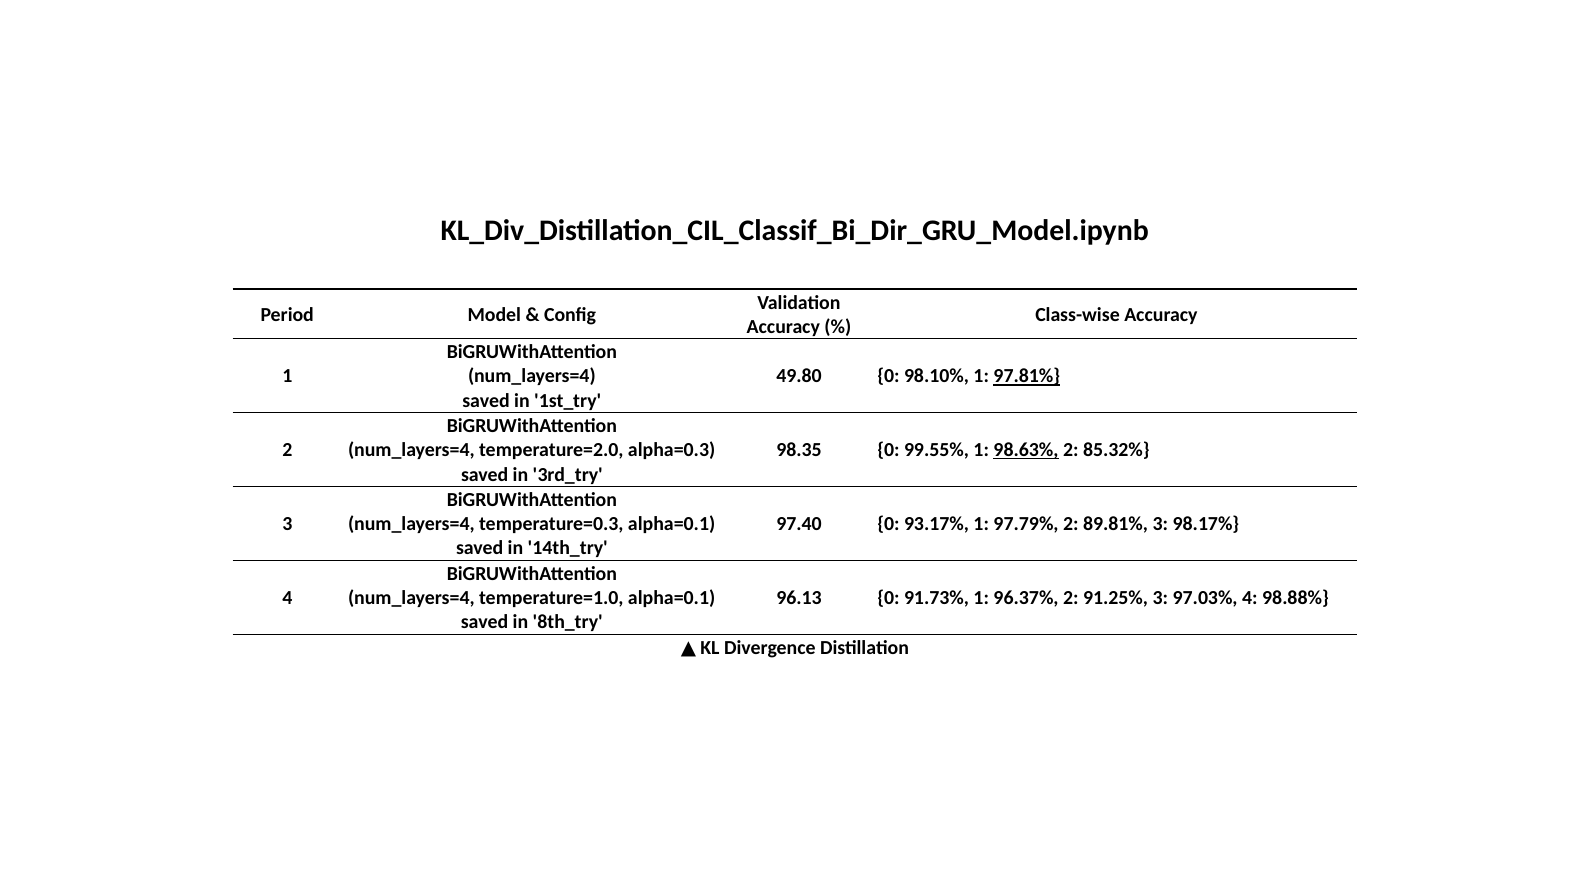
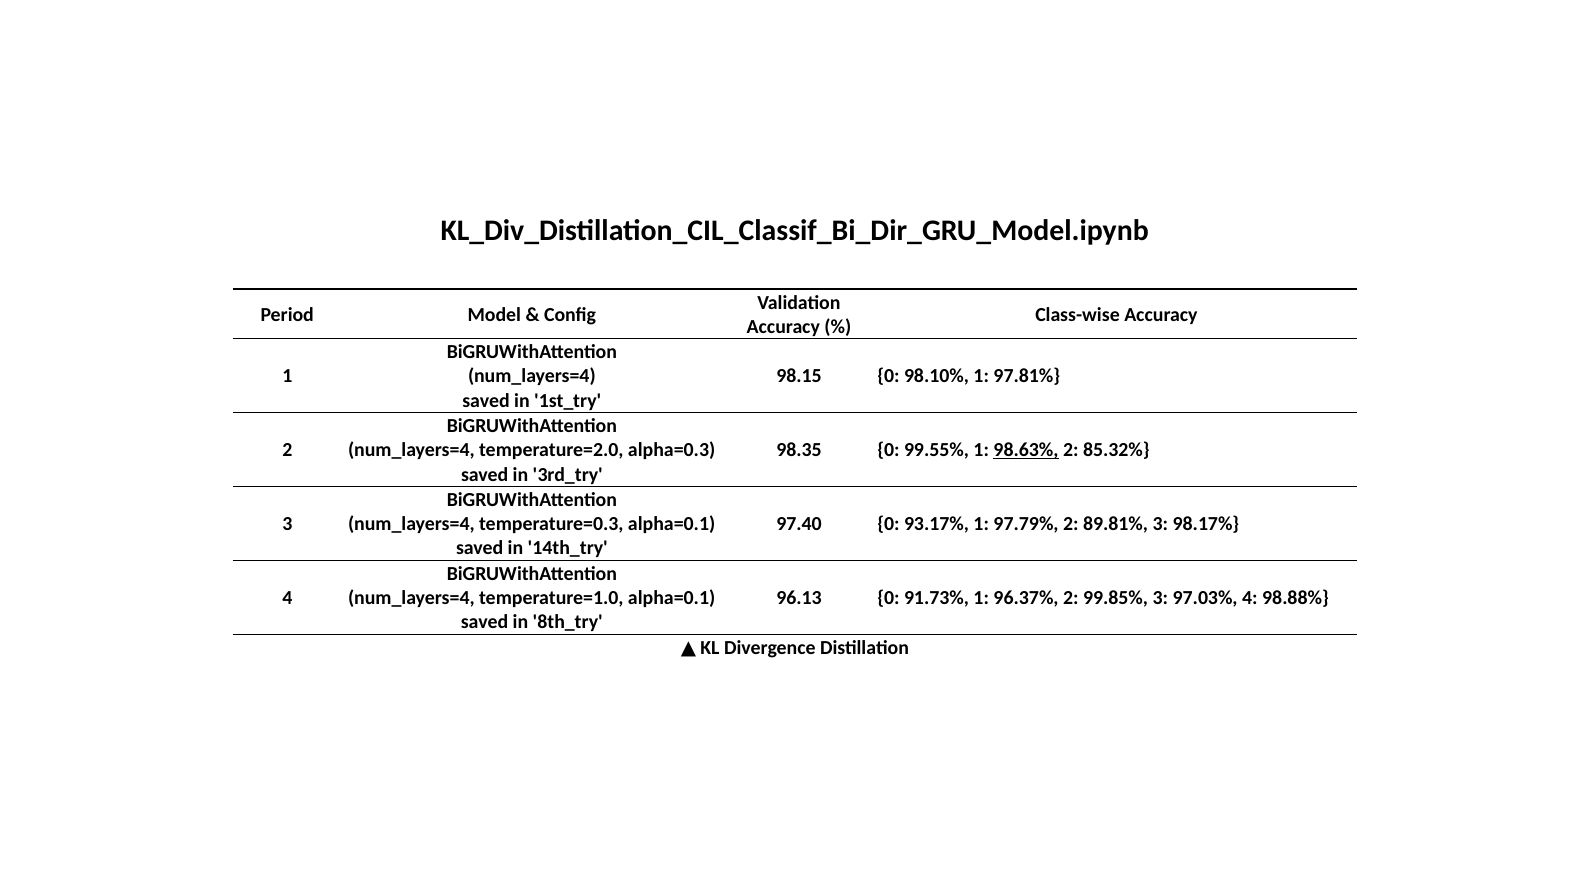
49.80: 49.80 -> 98.15 (799, 377)
97.81% underline: present -> none (1027, 377)
91.25%: 91.25% -> 99.85% (1116, 598)
